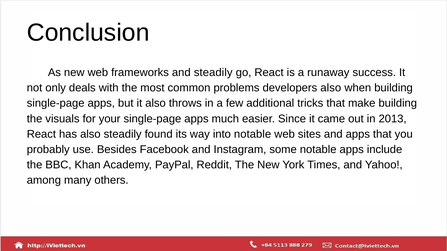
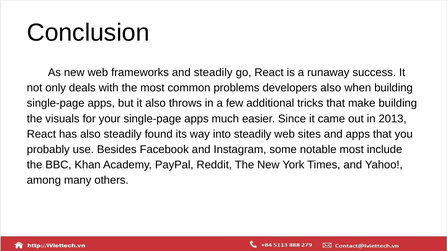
into notable: notable -> steadily (253, 134)
notable apps: apps -> most (352, 150)
